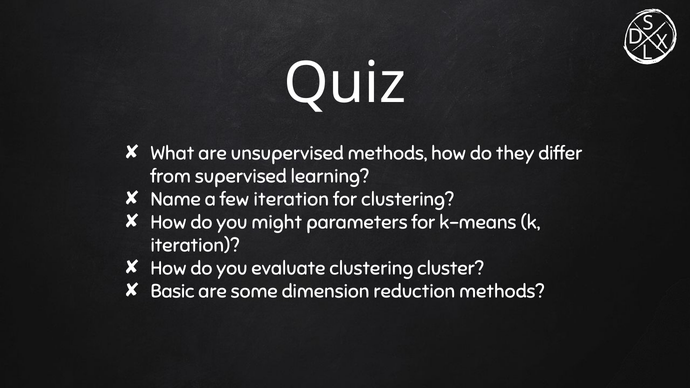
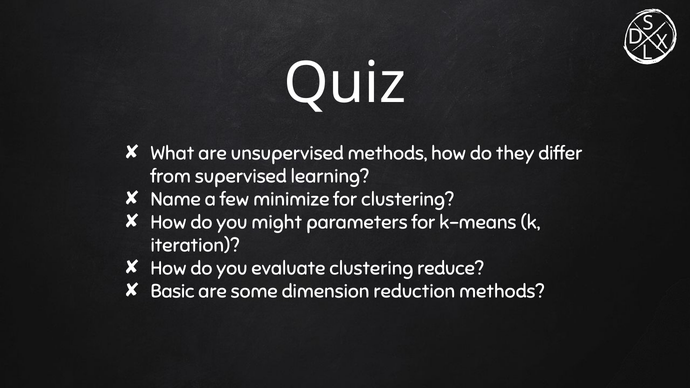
few iteration: iteration -> minimize (291, 200)
cluster: cluster -> reduce (450, 269)
